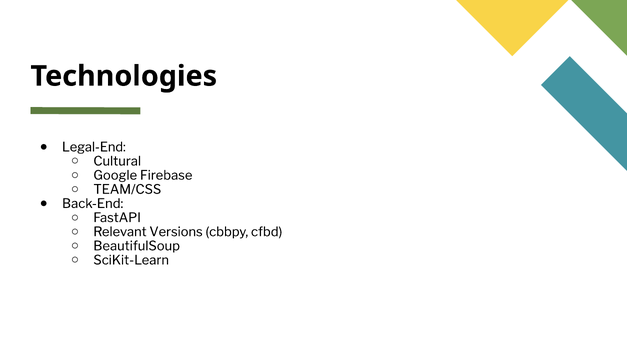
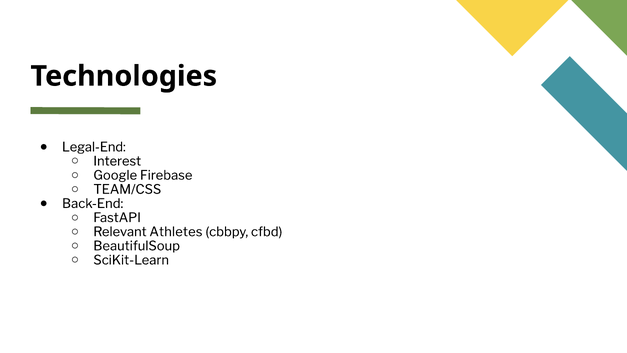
Cultural: Cultural -> Interest (117, 161)
Versions: Versions -> Athletes (176, 232)
